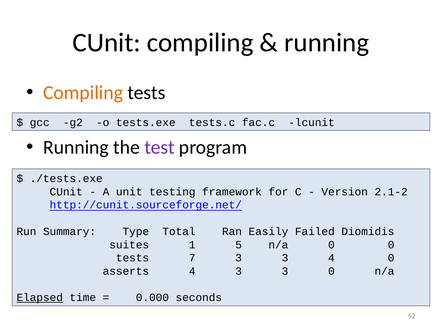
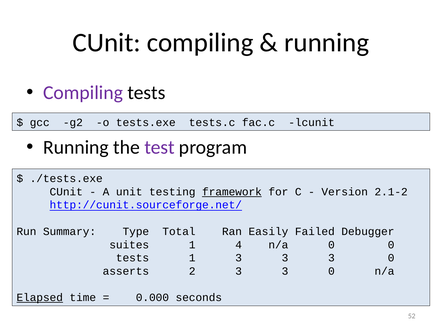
Compiling colour: orange -> purple (83, 93)
framework underline: none -> present (232, 192)
Diomidis: Diomidis -> Debugger (368, 232)
5: 5 -> 4 (239, 245)
tests 7: 7 -> 1 (192, 258)
3 3 4: 4 -> 3 (331, 258)
asserts 4: 4 -> 2 (192, 272)
